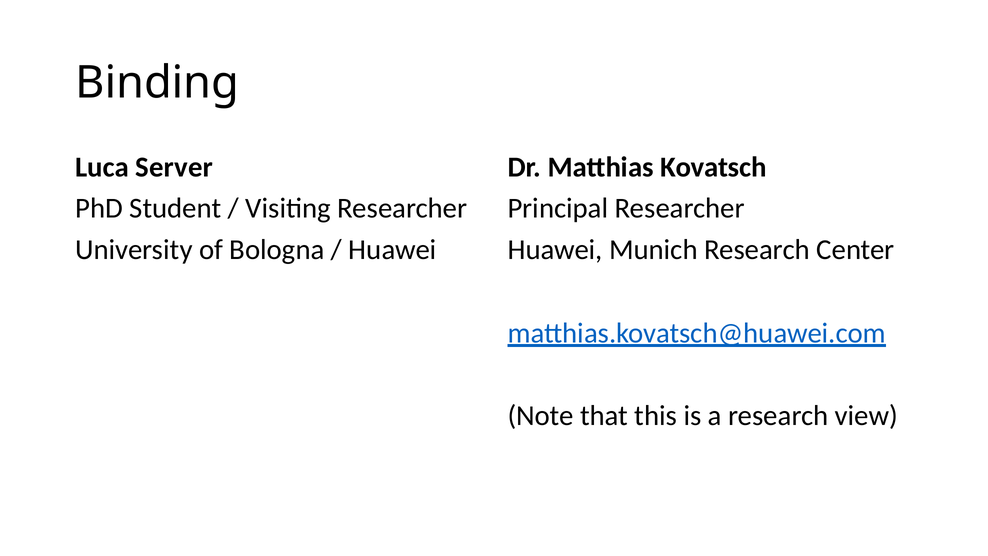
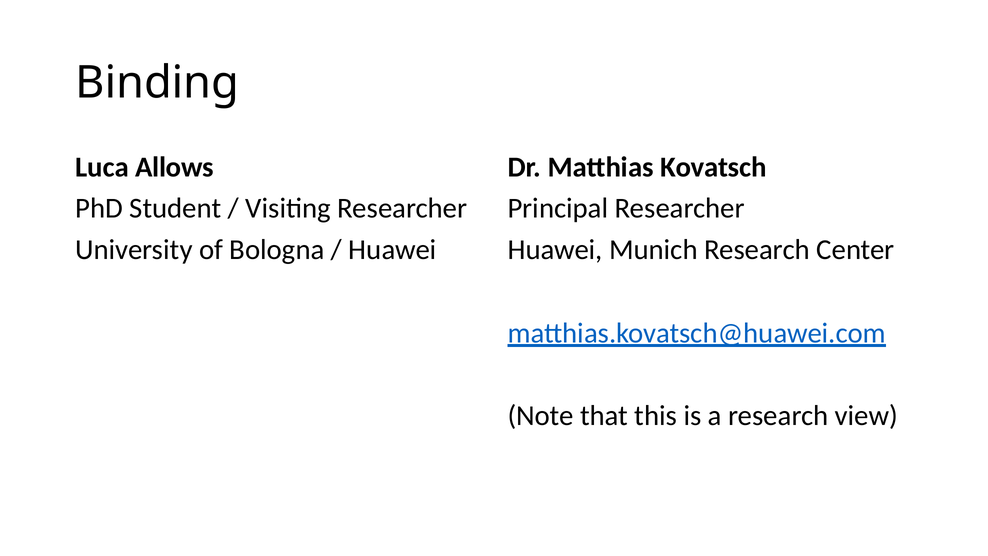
Server: Server -> Allows (174, 167)
